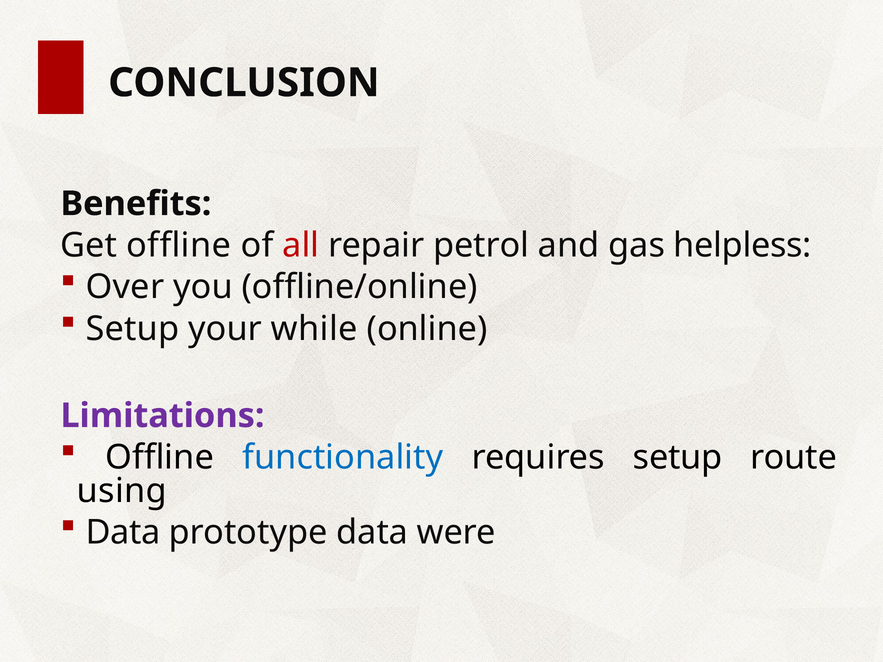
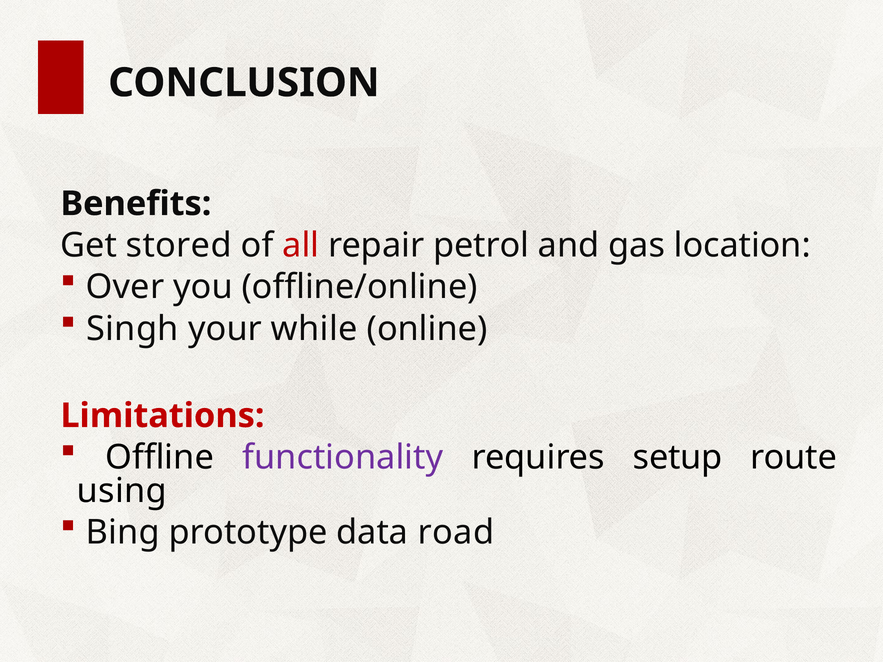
Get offline: offline -> stored (179, 245)
helpless: helpless -> location (742, 245)
Setup: Setup -> Singh (132, 329)
Limitations colour: purple -> red (162, 416)
functionality colour: blue -> purple (343, 458)
Data: Data -> Bing (123, 533)
were: were -> road (456, 533)
